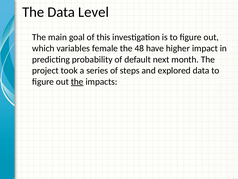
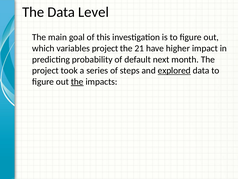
variables female: female -> project (105, 48)
48: 48 -> 21 (139, 48)
explored underline: none -> present (174, 70)
